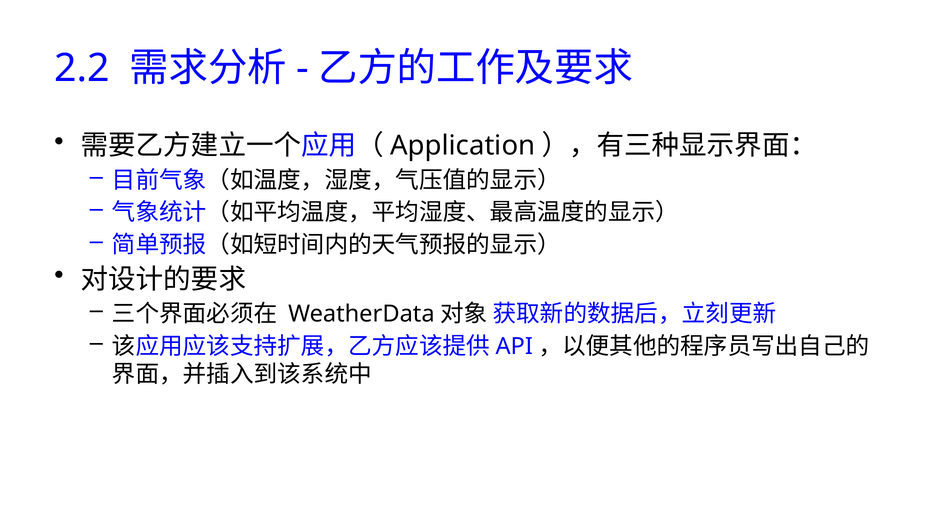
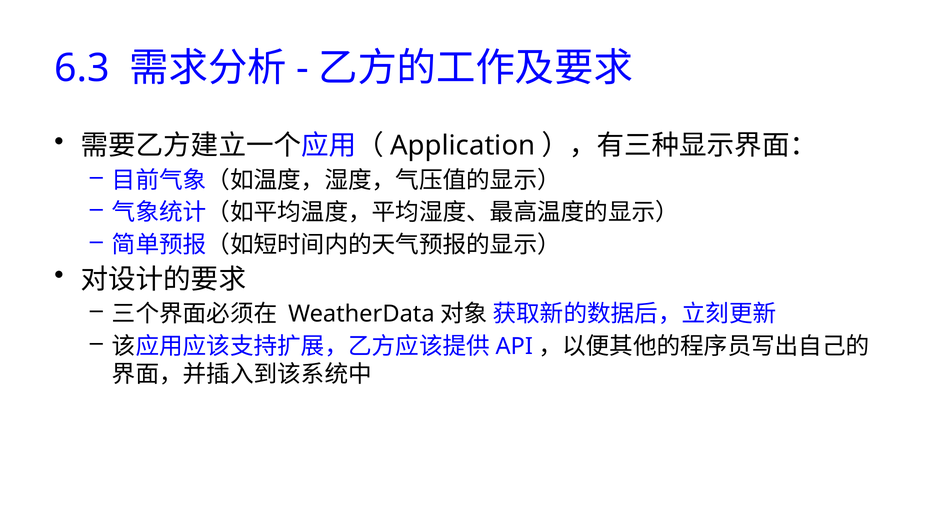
2.2: 2.2 -> 6.3 (82, 68)
